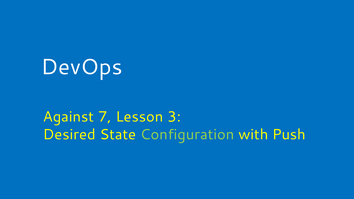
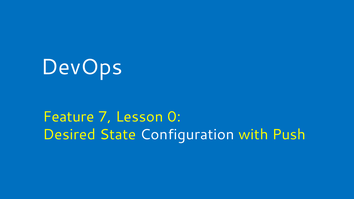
Against: Against -> Feature (68, 117)
3: 3 -> 0 (174, 117)
Configuration colour: light green -> white (187, 135)
